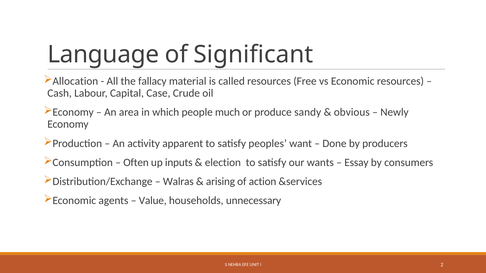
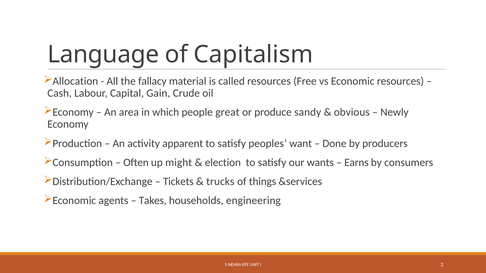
Significant: Significant -> Capitalism (253, 54)
Case: Case -> Gain (158, 93)
much: much -> great (227, 112)
inputs: inputs -> might (179, 163)
Essay: Essay -> Earns (356, 163)
Walras: Walras -> Tickets (178, 182)
arising: arising -> trucks (220, 182)
action: action -> things (263, 182)
Value: Value -> Takes (153, 201)
unnecessary: unnecessary -> engineering (253, 201)
